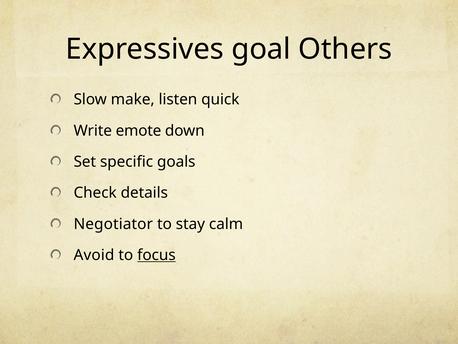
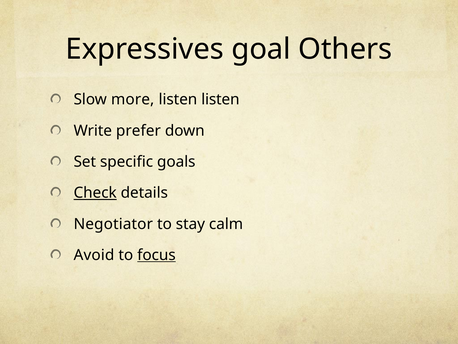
make: make -> more (133, 99)
listen quick: quick -> listen (220, 99)
emote: emote -> prefer (138, 130)
Check underline: none -> present (95, 193)
